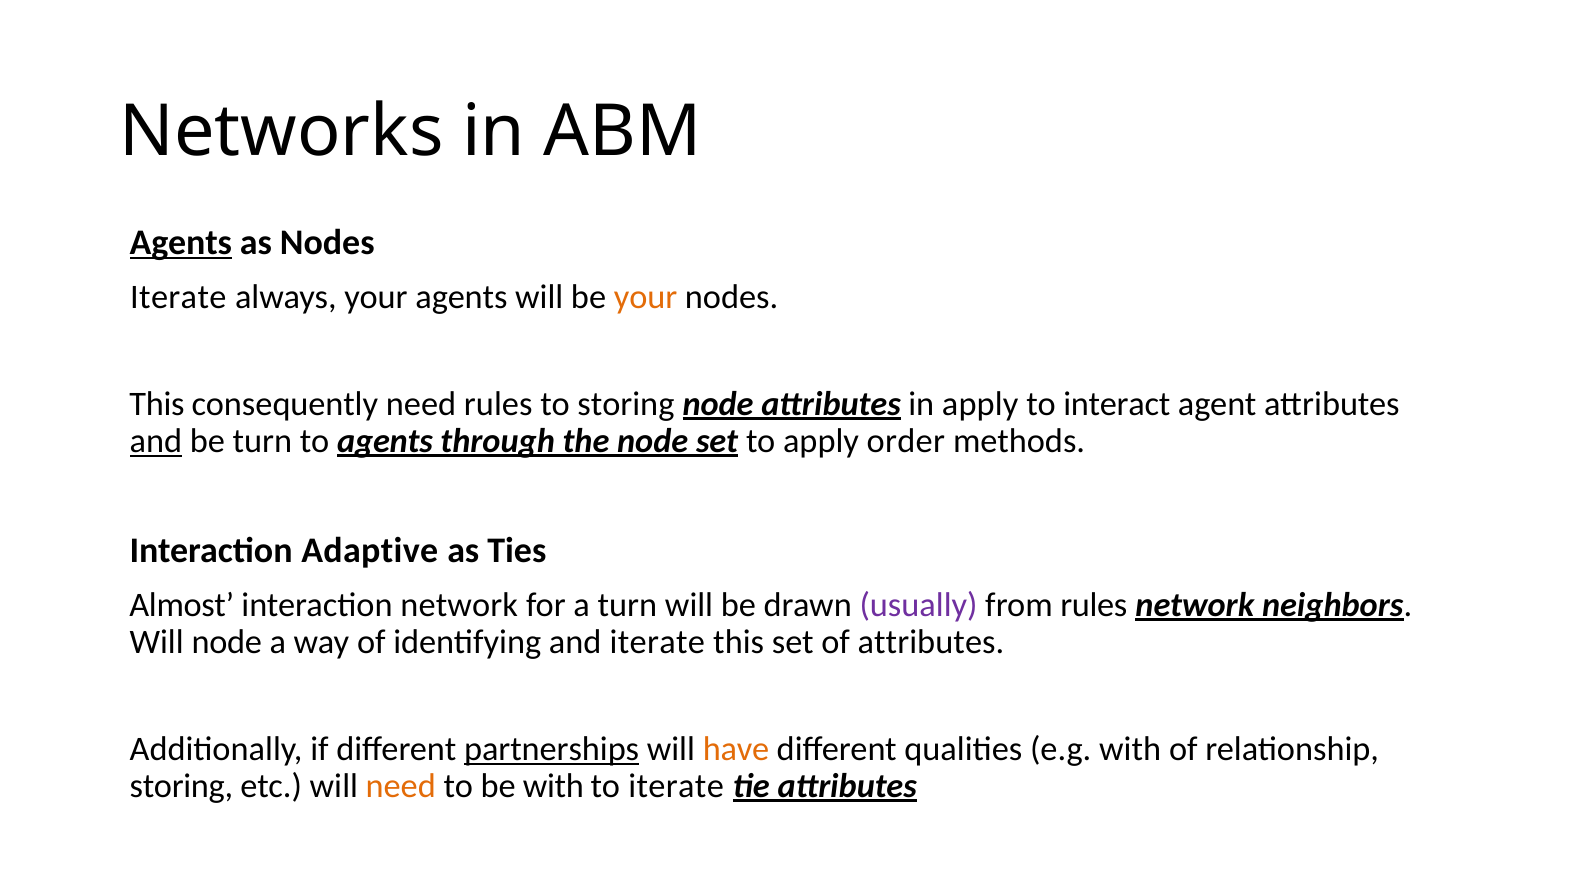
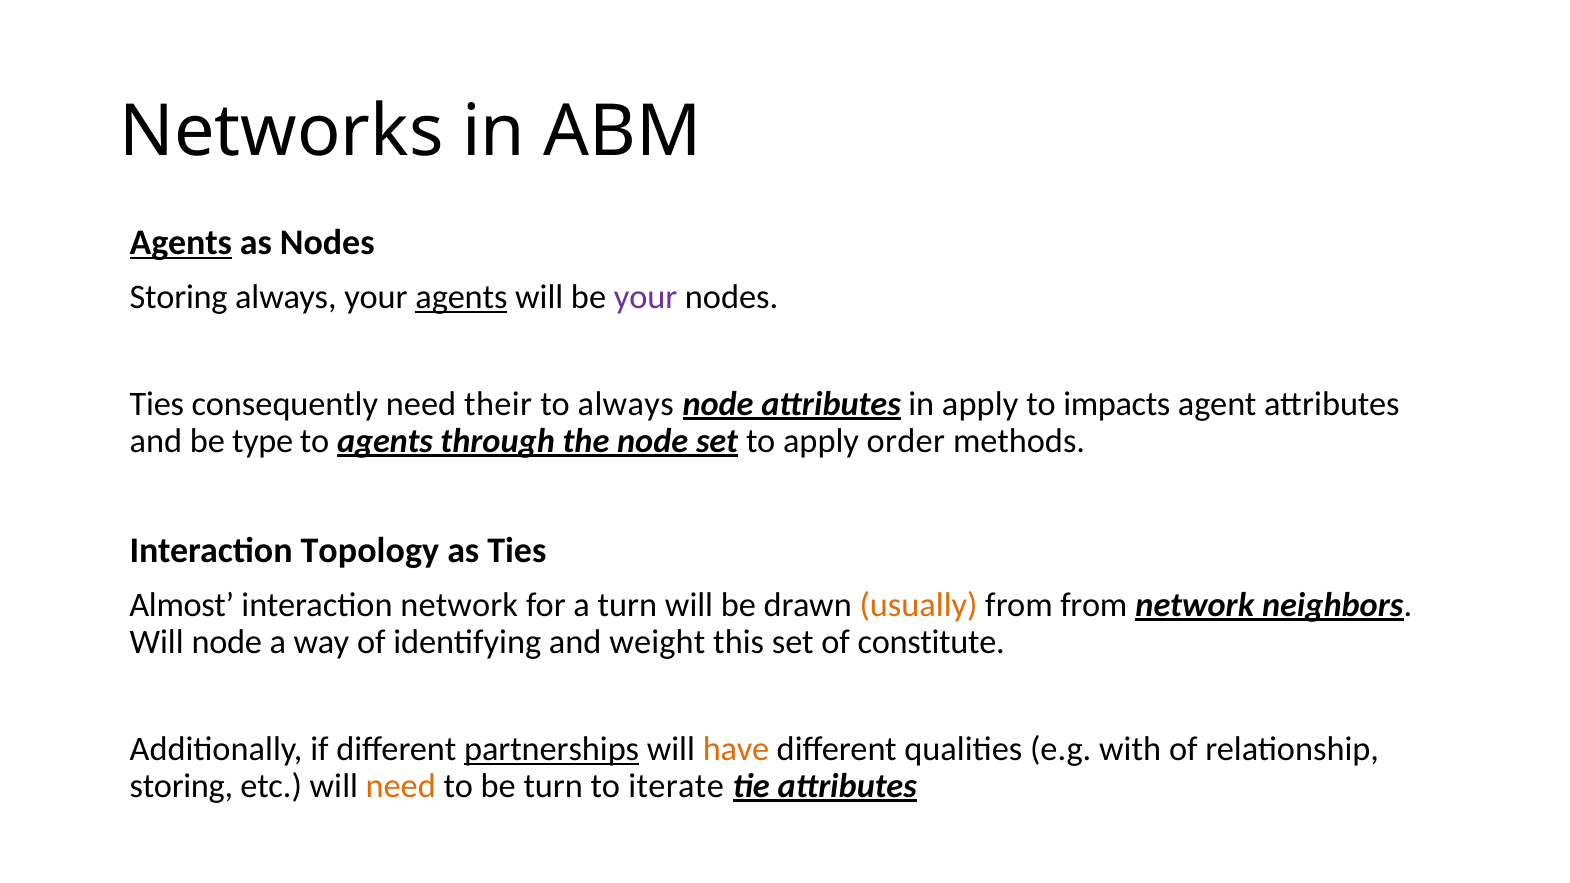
Iterate: Iterate -> Storing (179, 297)
agents underline: none -> present (461, 297)
your colour: orange -> purple (646, 297)
This: This -> Ties (157, 404)
need rules: rules -> their (498, 404)
to storing: storing -> always (626, 404)
interact: interact -> impacts (1117, 404)
and underline: present -> none (156, 441)
be turn: turn -> type (263, 441)
Adaptive: Adaptive -> Topology (370, 551)
usually colour: purple -> orange (919, 605)
from rules: rules -> from (1094, 605)
and iterate: iterate -> weight (657, 642)
of attributes: attributes -> constitute (931, 642)
be with: with -> turn (553, 786)
